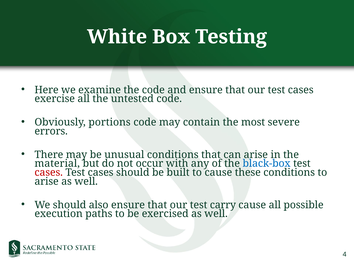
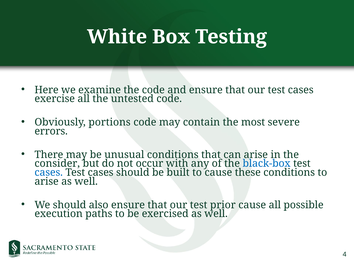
material: material -> consider (57, 164)
cases colour: red -> blue (49, 173)
carry: carry -> prior (223, 205)
